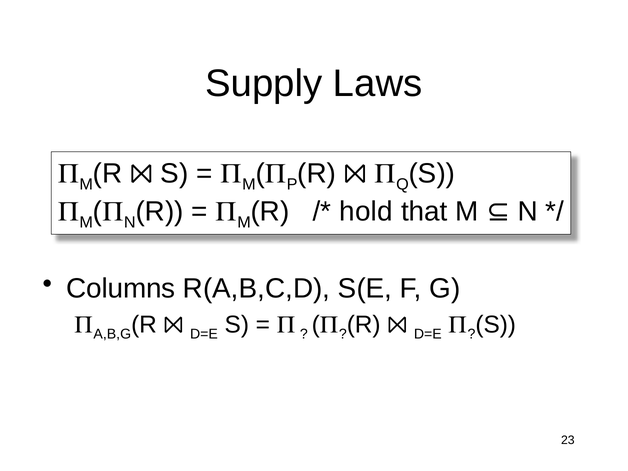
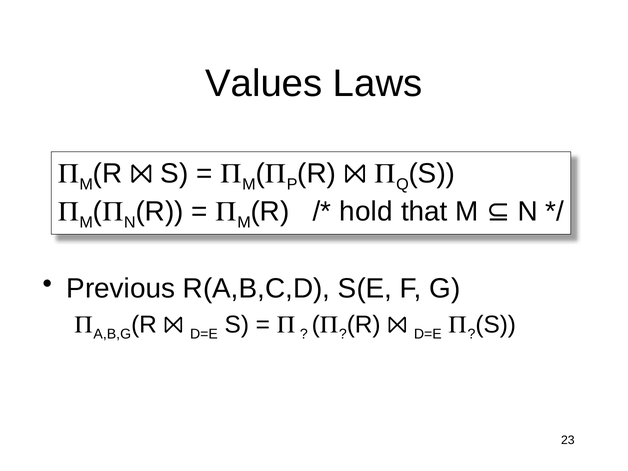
Supply: Supply -> Values (264, 84)
Columns: Columns -> Previous (121, 289)
